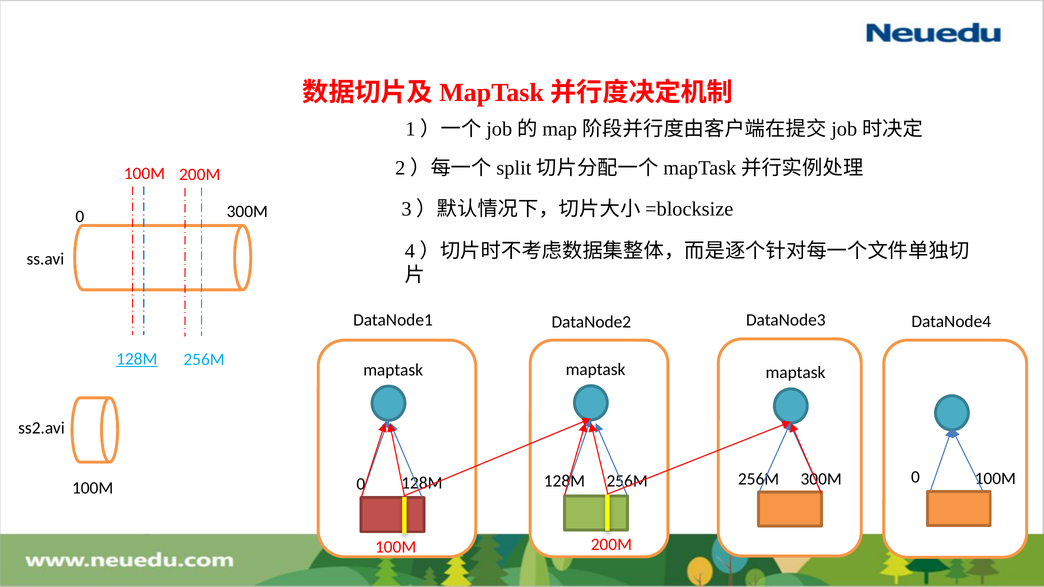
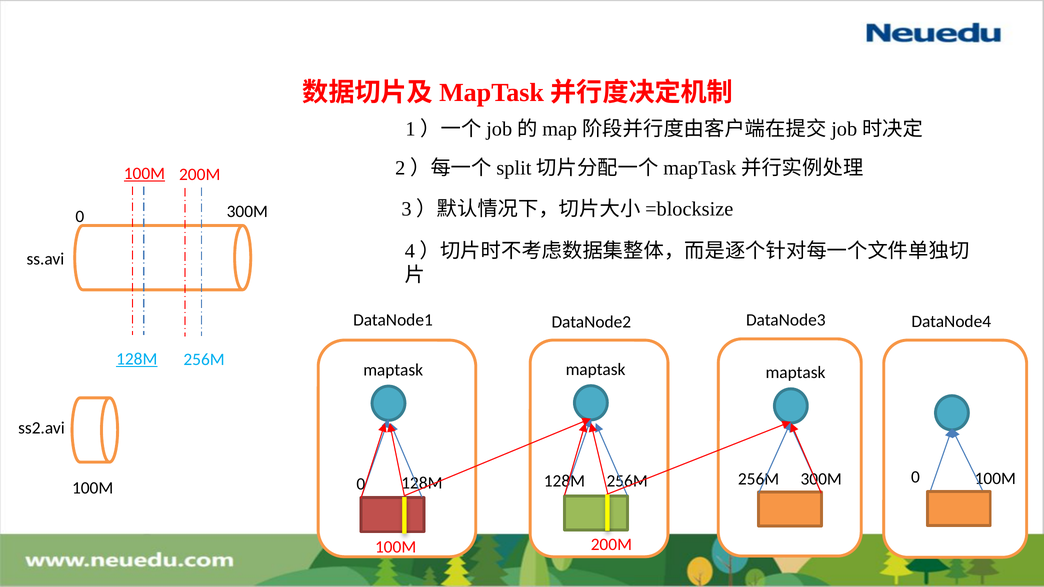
100M underline: none -> present (144, 174)
